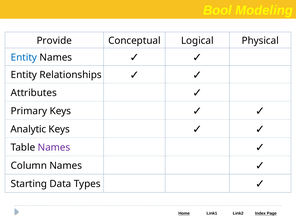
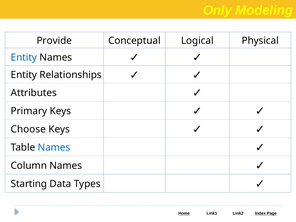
Bool: Bool -> Only (217, 10)
Analytic: Analytic -> Choose (28, 129)
Names colour: purple -> blue (54, 147)
